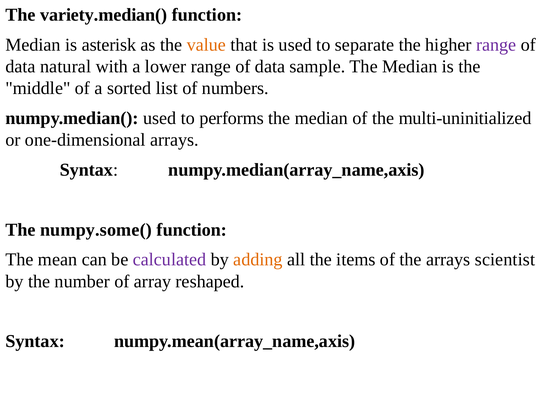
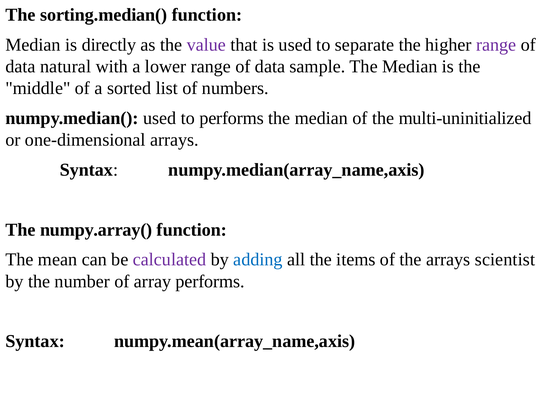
variety.median(: variety.median( -> sorting.median( (104, 15)
asterisk: asterisk -> directly (109, 45)
value colour: orange -> purple (206, 45)
numpy.some(: numpy.some( -> numpy.array( (96, 229)
adding colour: orange -> blue (258, 259)
array reshaped: reshaped -> performs (210, 281)
